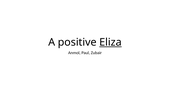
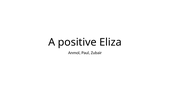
Eliza underline: present -> none (111, 42)
